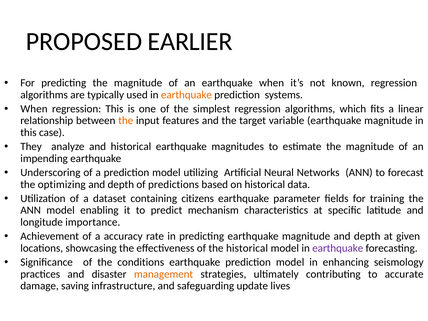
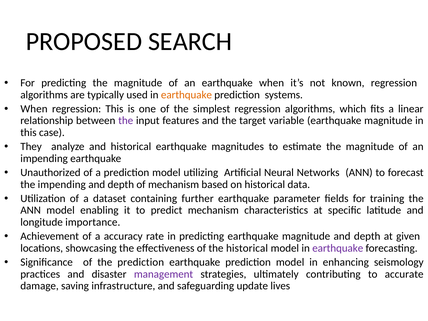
EARLIER: EARLIER -> SEARCH (190, 41)
the colour: orange -> purple (126, 121)
Underscoring: Underscoring -> Unauthorized (50, 173)
the optimizing: optimizing -> impending (62, 184)
of predictions: predictions -> mechanism (174, 184)
citizens: citizens -> further (198, 198)
the conditions: conditions -> prediction (141, 262)
management colour: orange -> purple (164, 274)
